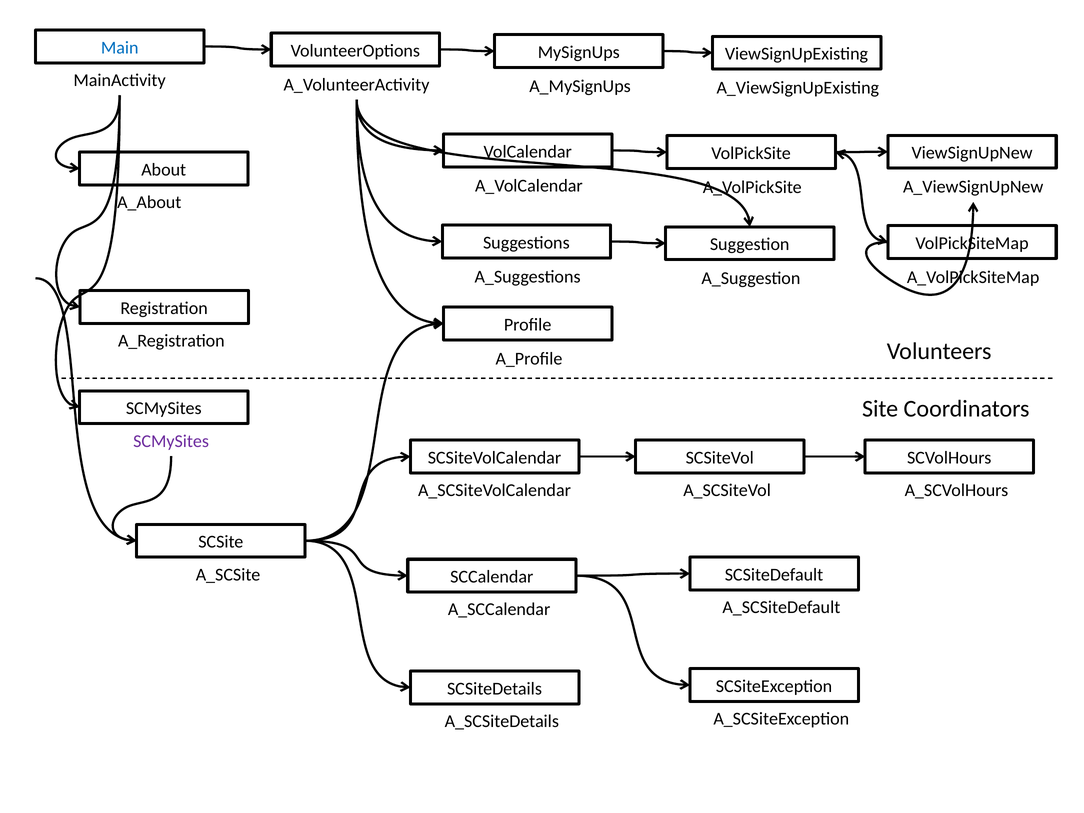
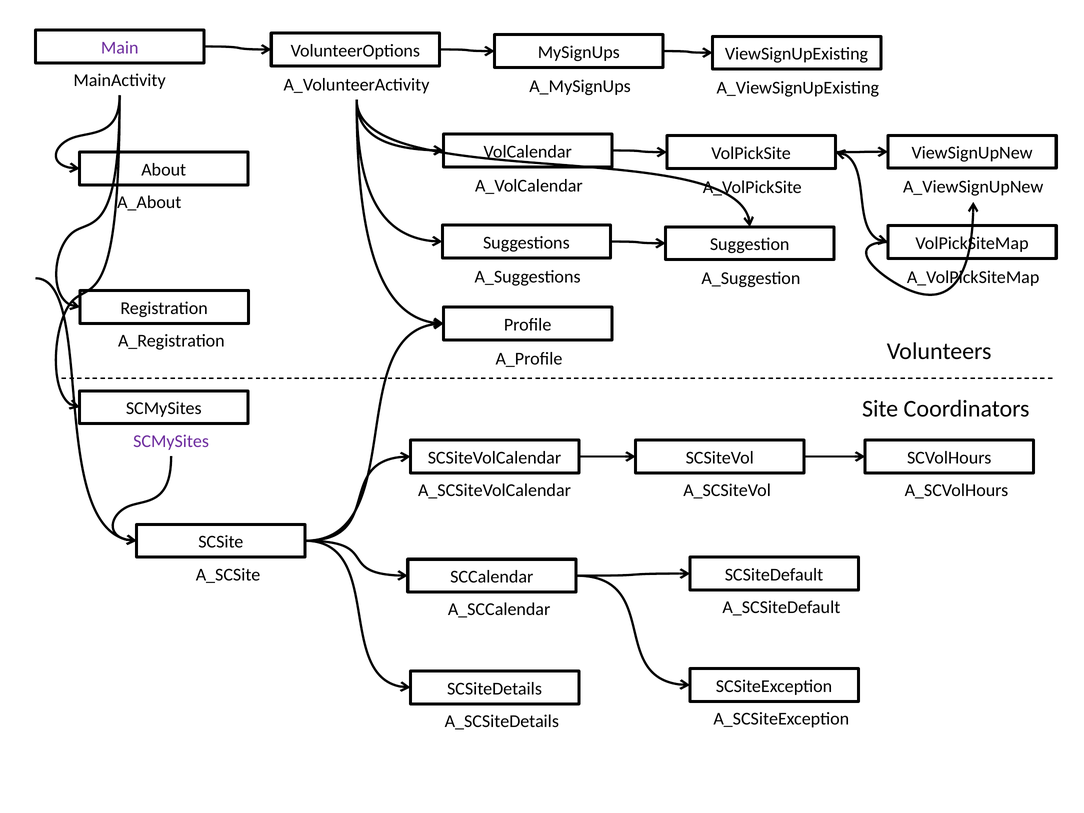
Main colour: blue -> purple (120, 48)
